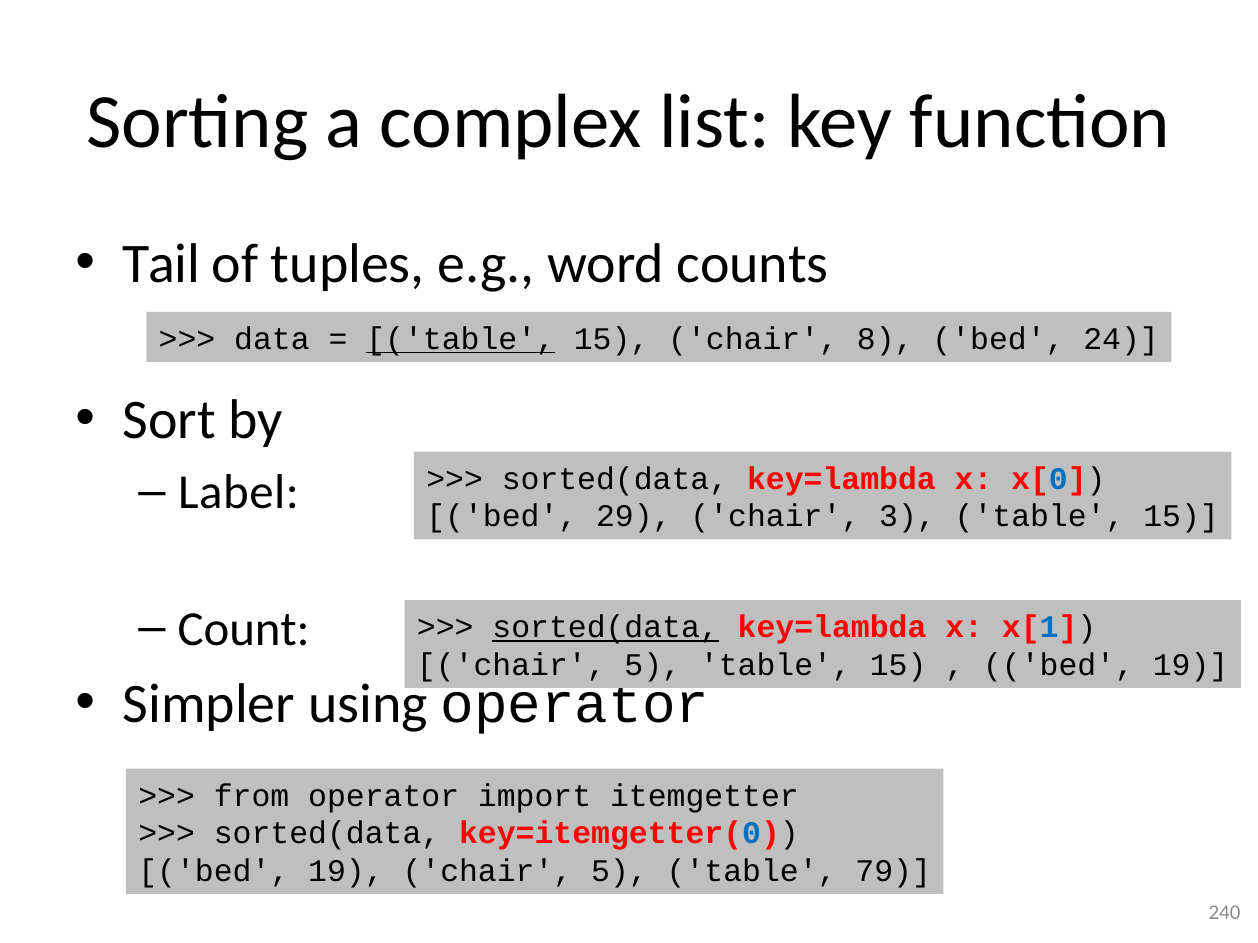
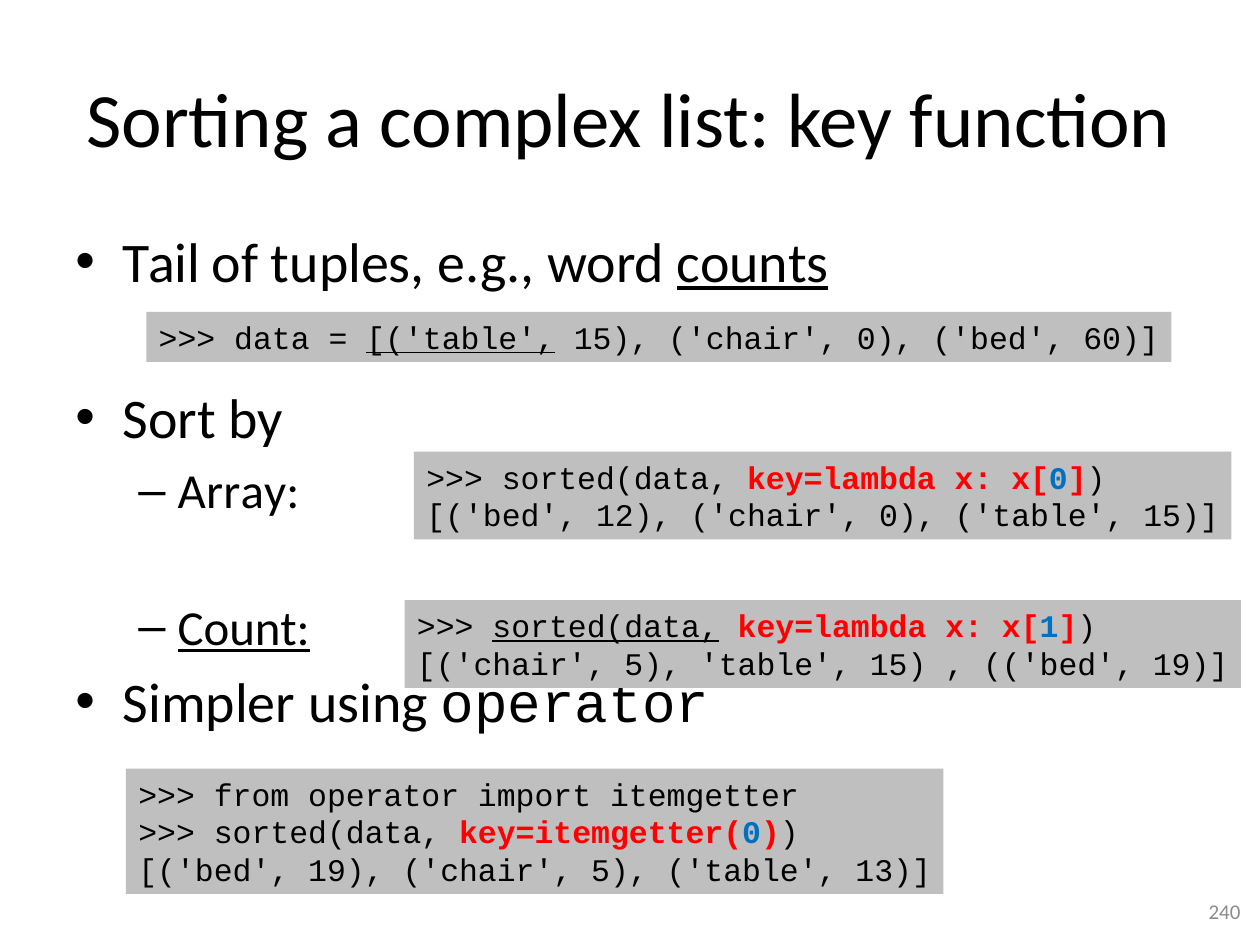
counts underline: none -> present (753, 264)
15 chair 8: 8 -> 0 (885, 339)
24: 24 -> 60 (1121, 339)
Label: Label -> Array (239, 493)
29: 29 -> 12 (634, 517)
3: 3 -> 0 (907, 517)
Count underline: none -> present (244, 630)
79: 79 -> 13 (893, 872)
